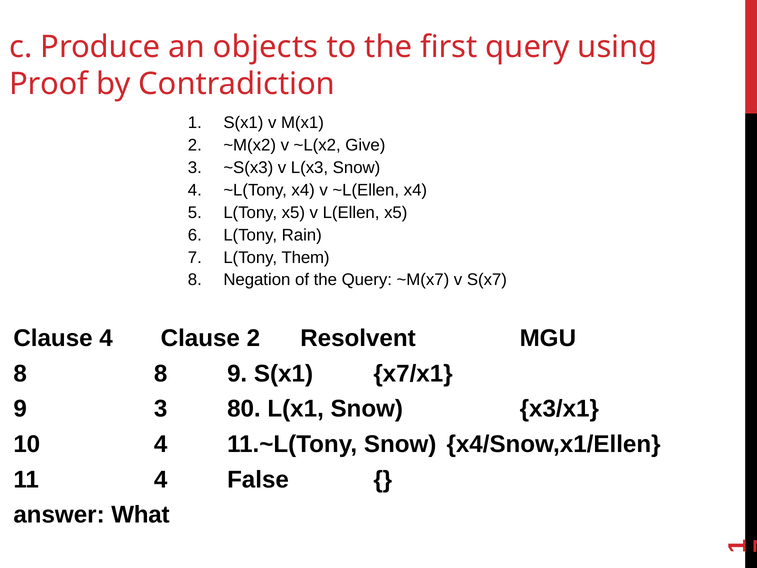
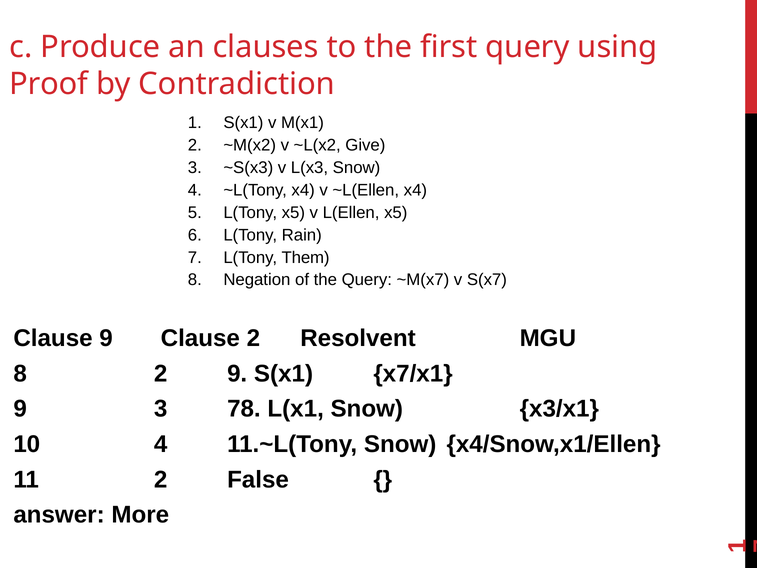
objects: objects -> clauses (266, 47)
Clause 4: 4 -> 9 (106, 338)
8 8: 8 -> 2 (161, 373)
80: 80 -> 78 (244, 409)
11 4: 4 -> 2 (161, 479)
What: What -> More (140, 515)
